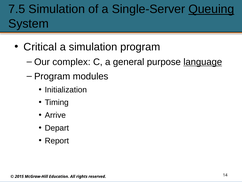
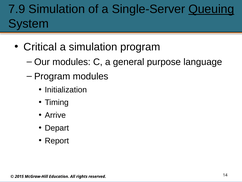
7.5: 7.5 -> 7.9 (17, 9)
Our complex: complex -> modules (71, 62)
language underline: present -> none (203, 62)
